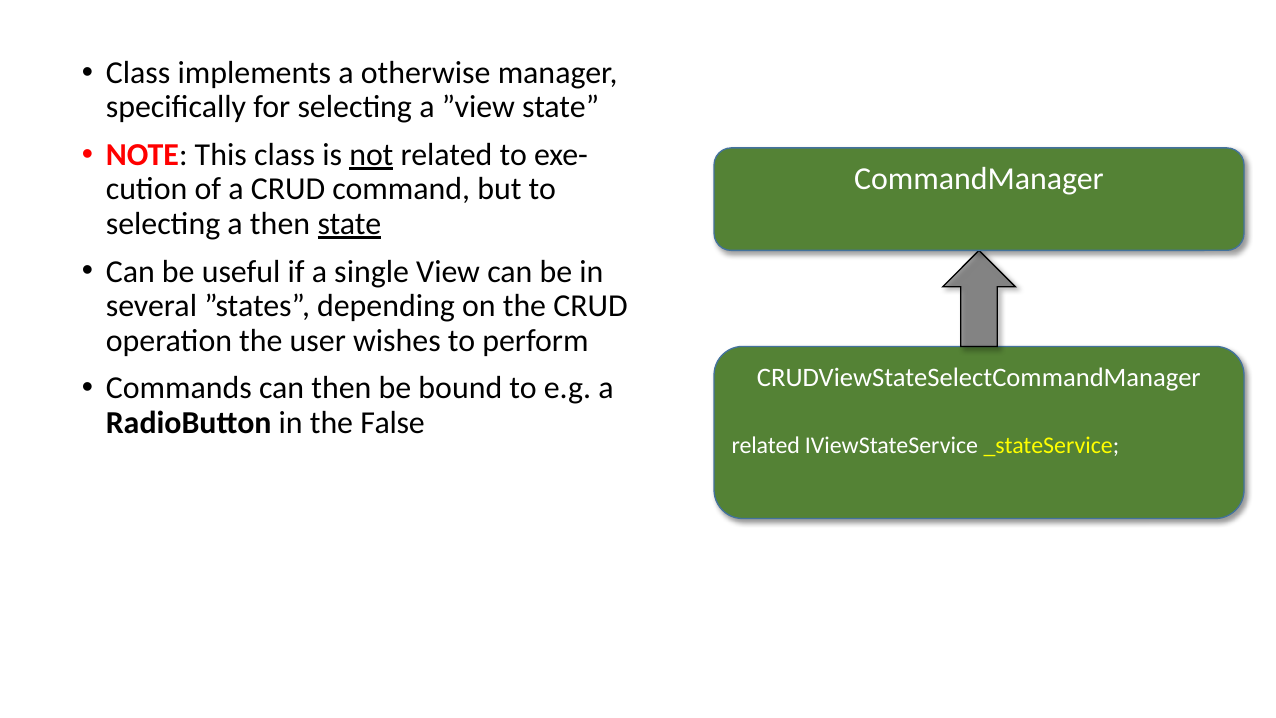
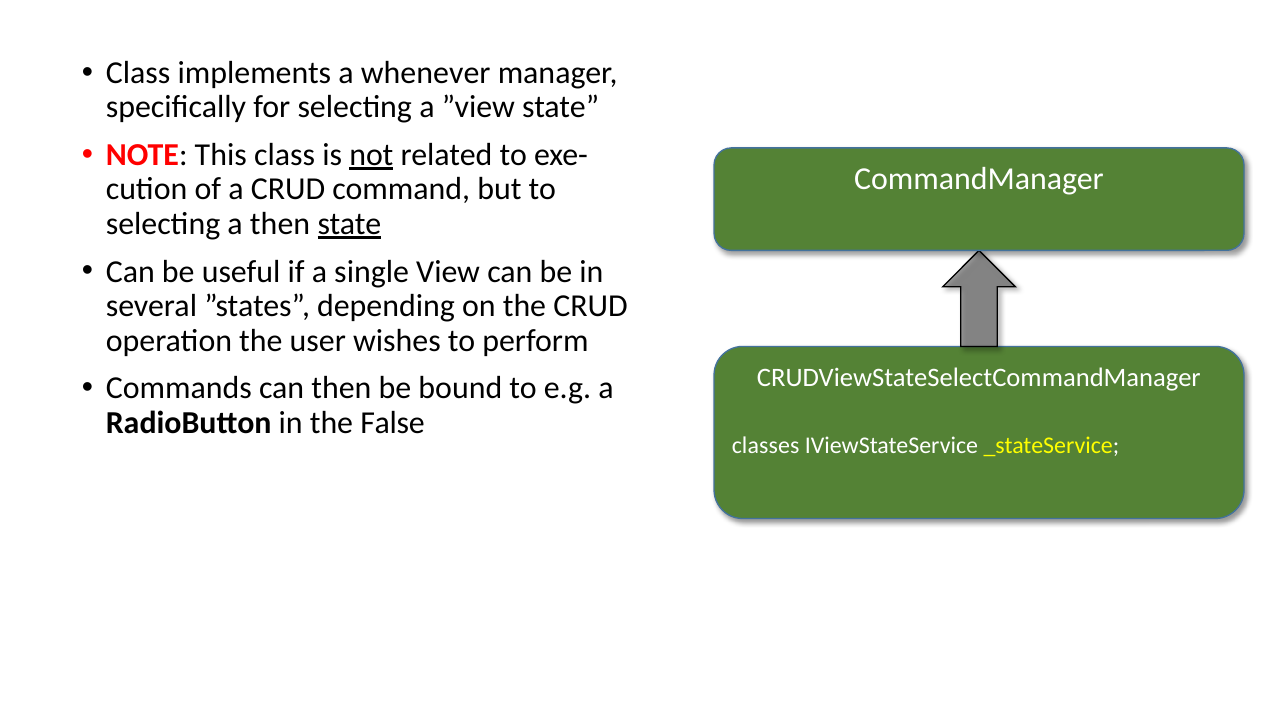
otherwise: otherwise -> whenever (426, 73)
related: related -> classes (766, 446)
